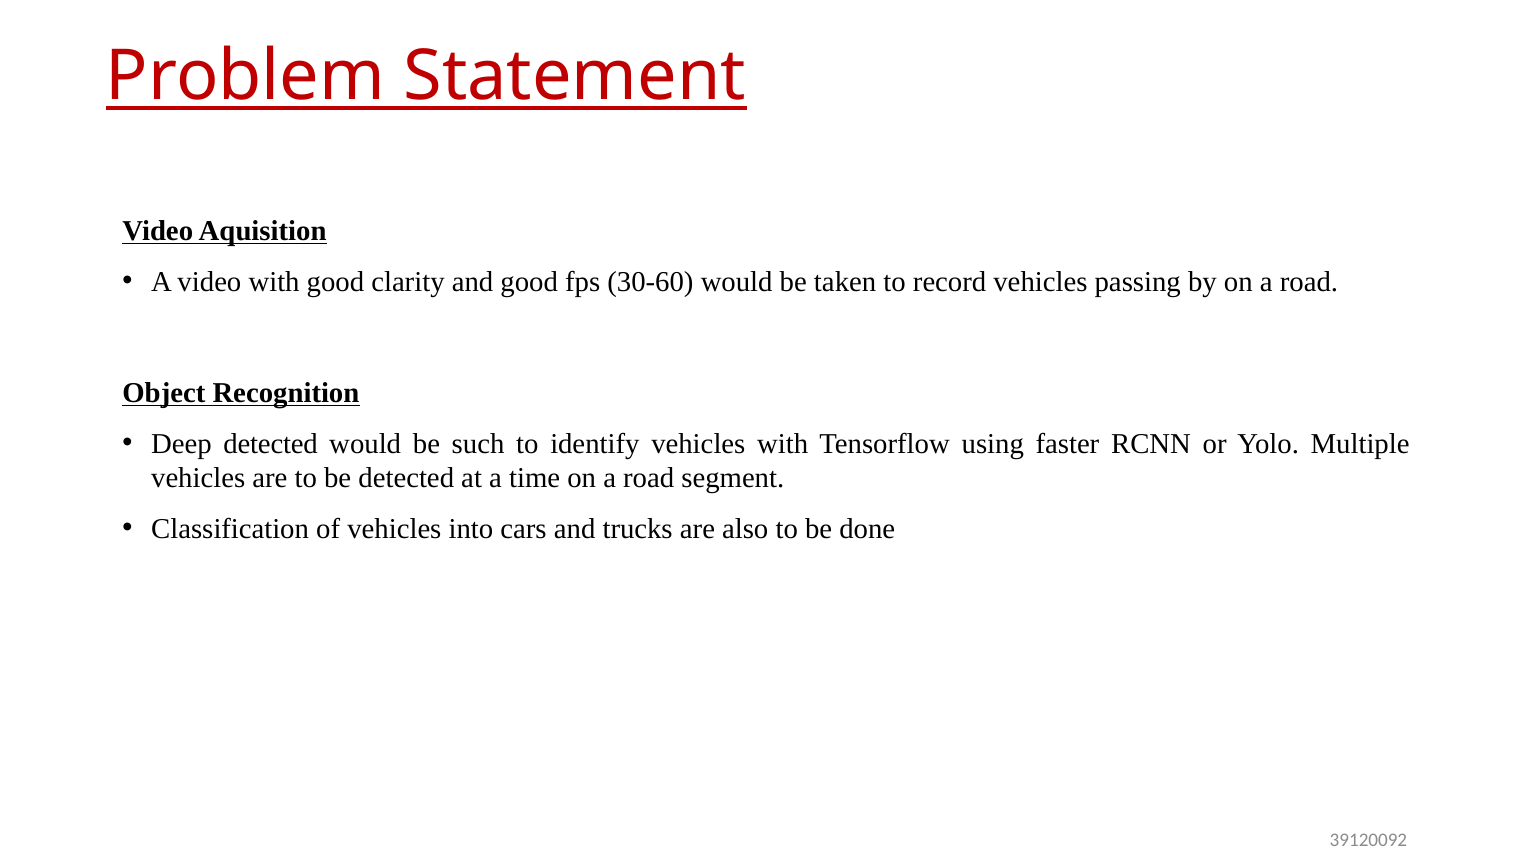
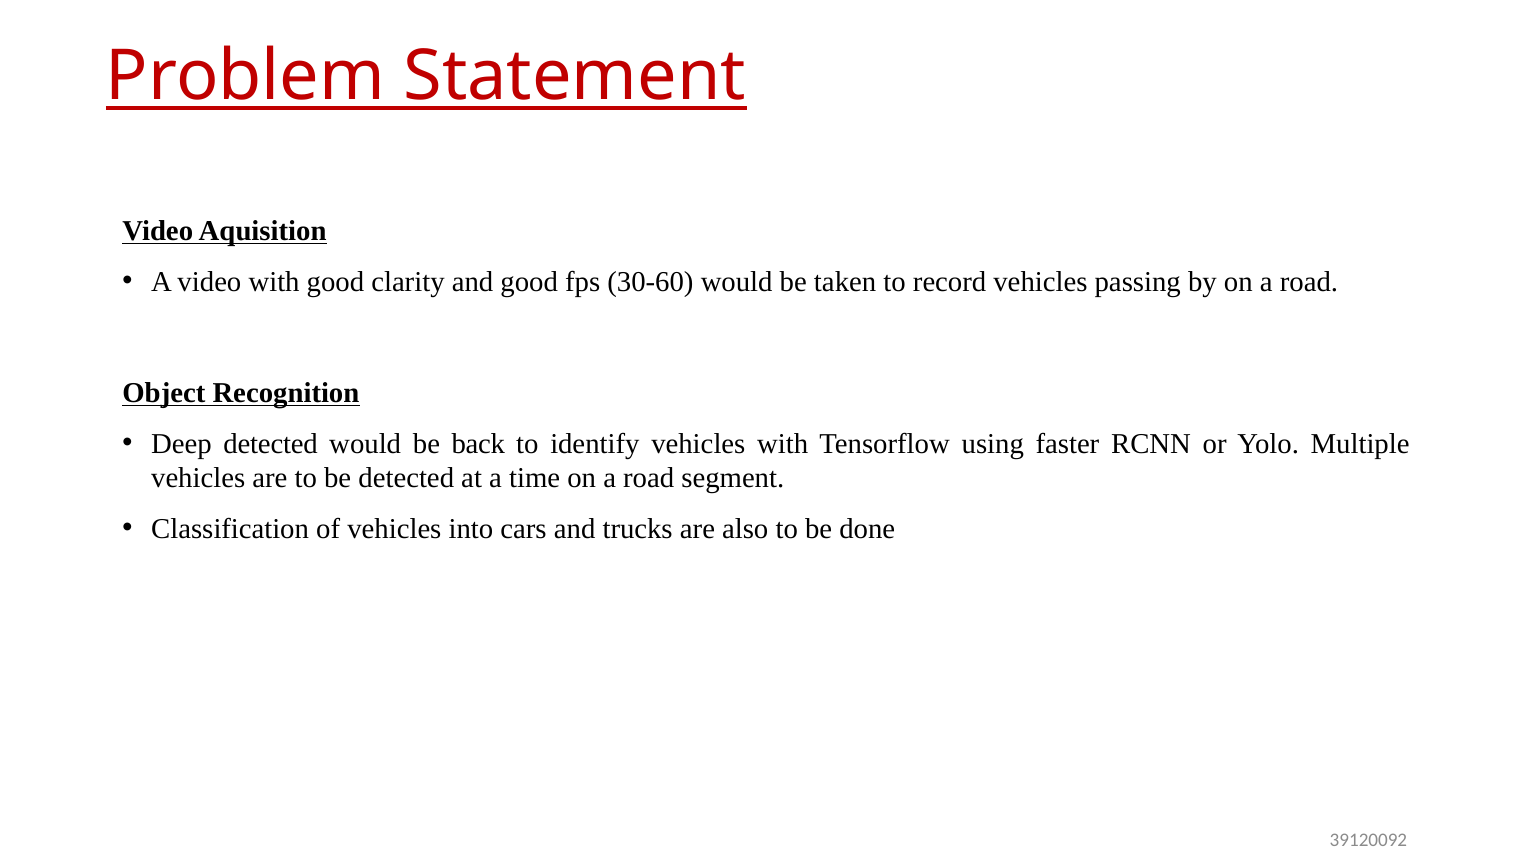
such: such -> back (478, 444)
